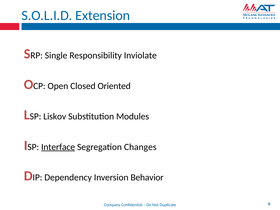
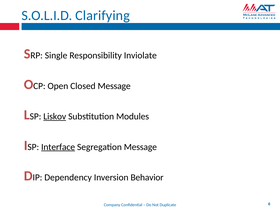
Extension: Extension -> Clarifying (103, 15)
Closed Oriented: Oriented -> Message (114, 86)
Liskov underline: none -> present (55, 116)
Segregation Changes: Changes -> Message (140, 147)
